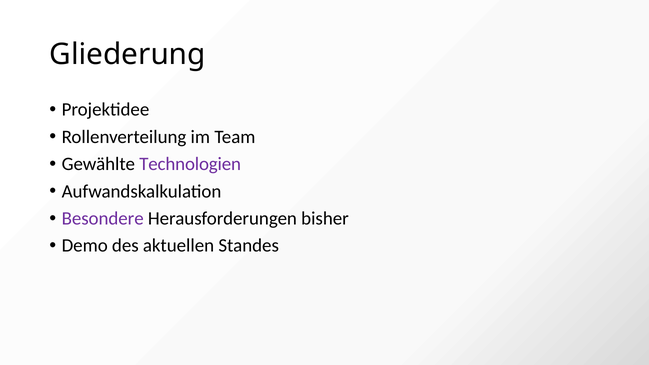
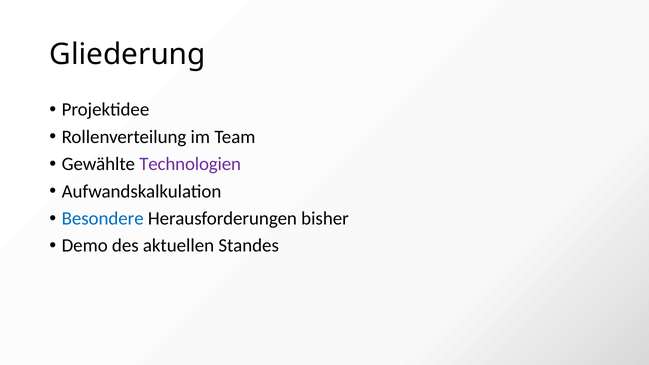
Besondere colour: purple -> blue (103, 219)
